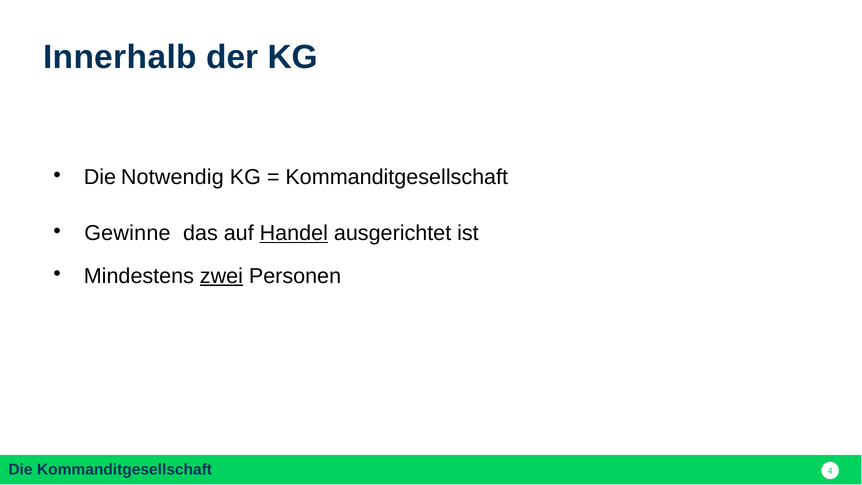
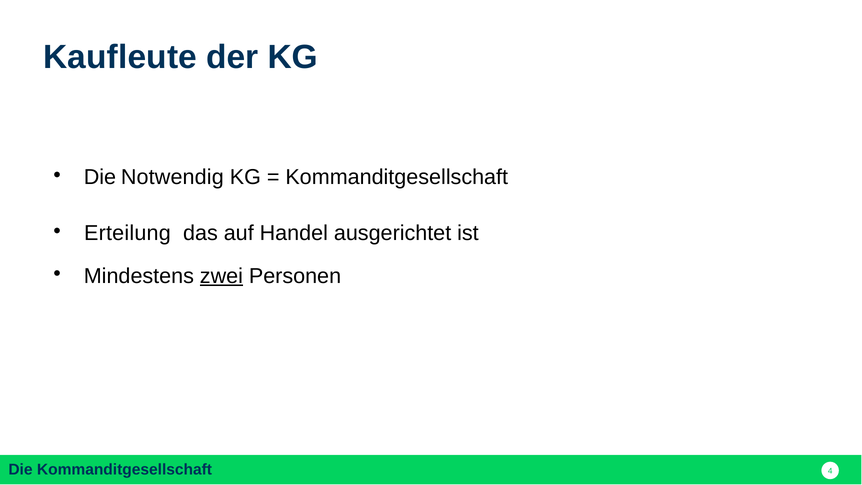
Innerhalb: Innerhalb -> Kaufleute (120, 57)
Gewinne: Gewinne -> Erteilung (127, 233)
Handel underline: present -> none (294, 233)
